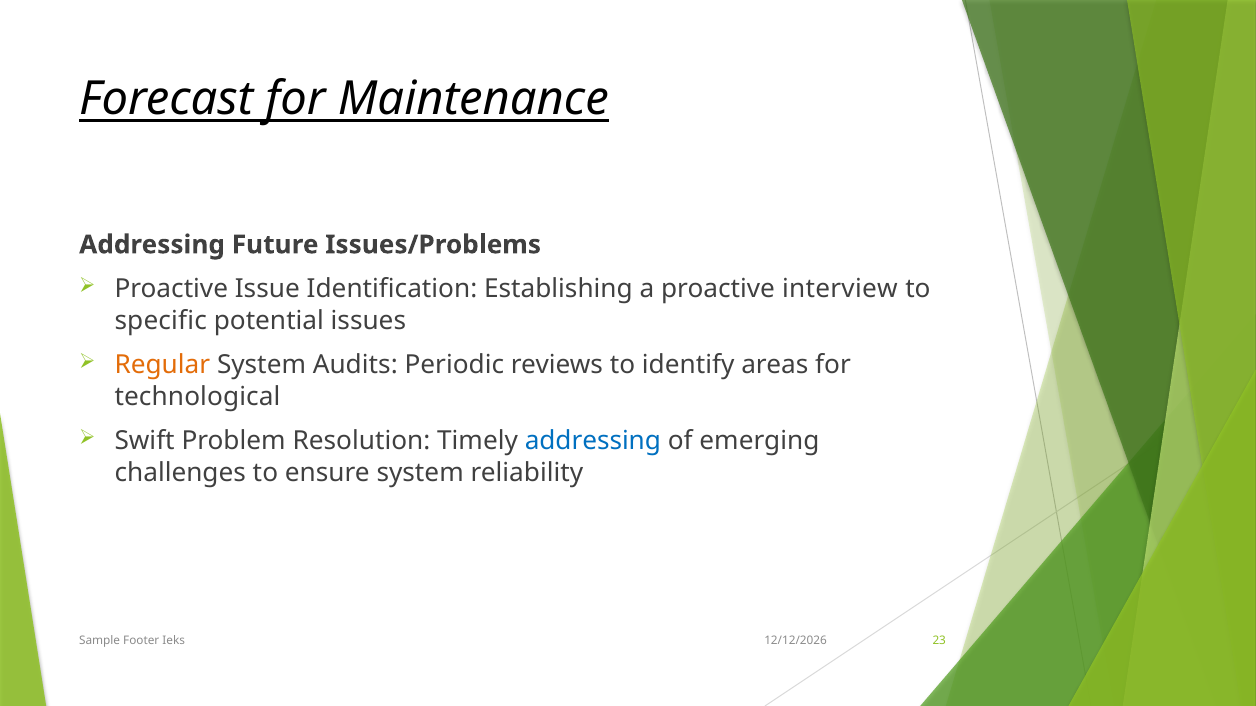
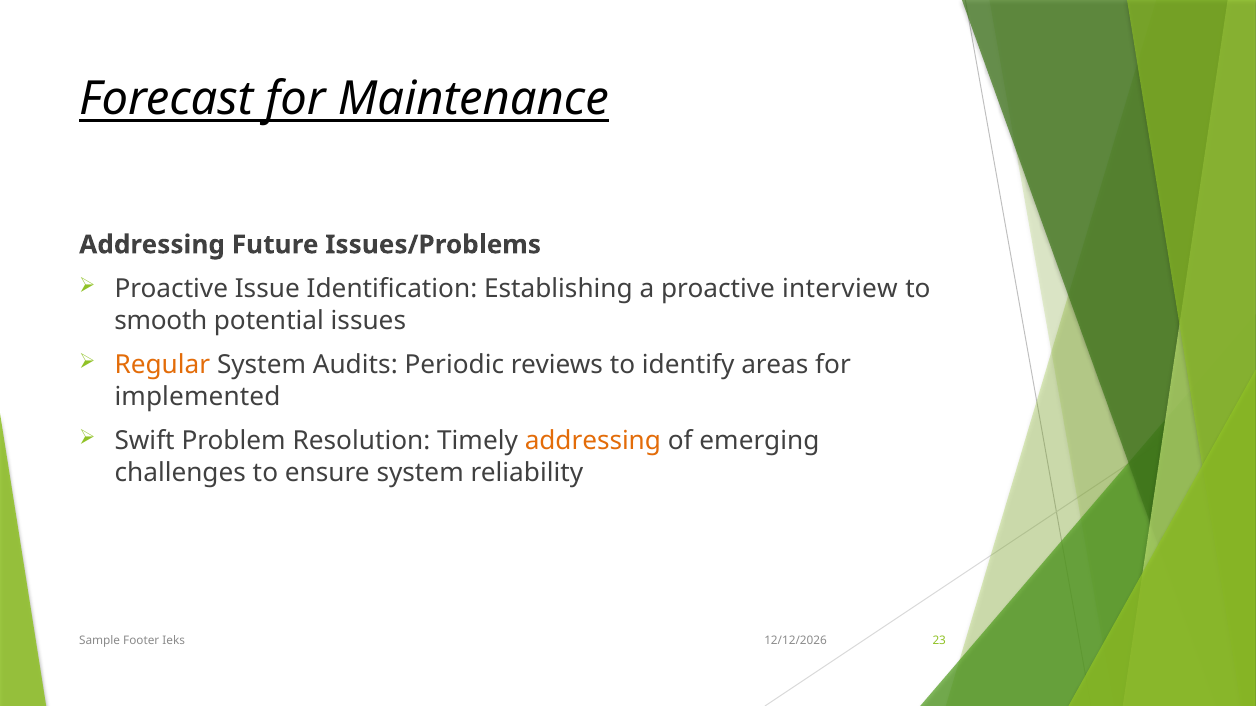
specific: specific -> smooth (161, 321)
technological: technological -> implemented (197, 397)
addressing colour: blue -> orange (593, 441)
